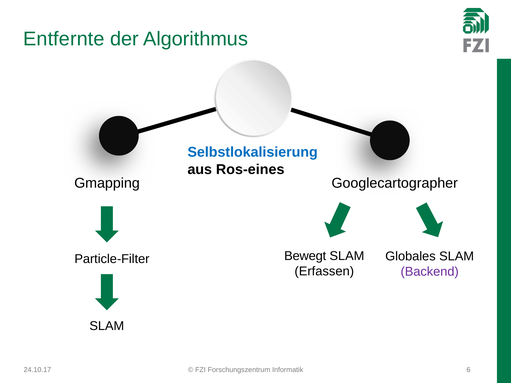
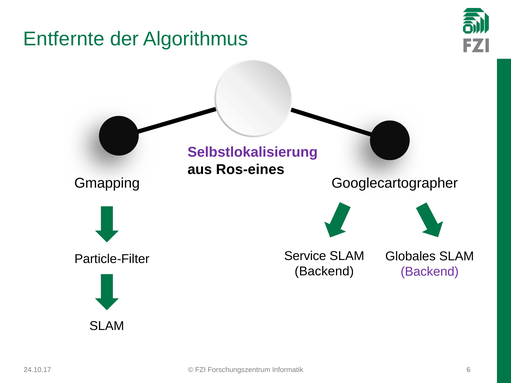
Selbstlokalisierung colour: blue -> purple (253, 152)
Bewegt: Bewegt -> Service (305, 256)
Erfassen: Erfassen -> Backend (324, 272)
